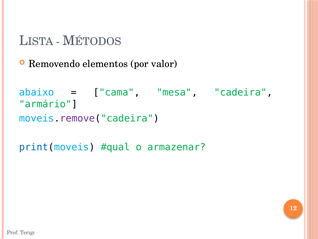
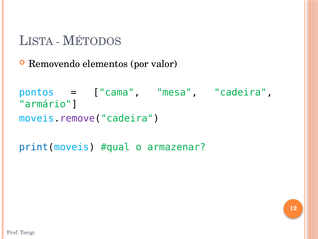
abaixo: abaixo -> pontos (37, 92)
